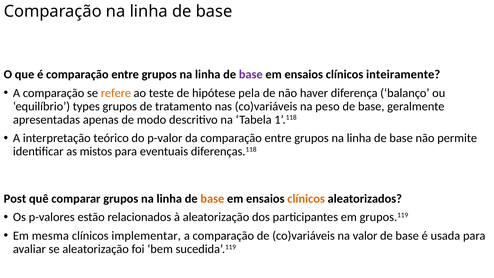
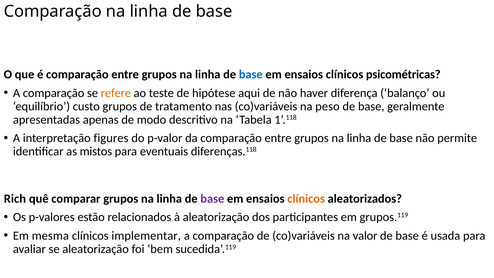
base colour: purple -> blue (251, 74)
clínicos inteiramente: inteiramente -> psicométricas (403, 74)
pela: pela -> aqui (249, 93)
types: types -> custo (86, 106)
teórico: teórico -> figures (111, 138)
Post: Post -> Rich (15, 199)
base colour: orange -> purple (212, 199)
